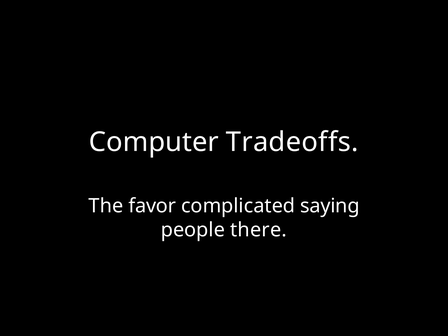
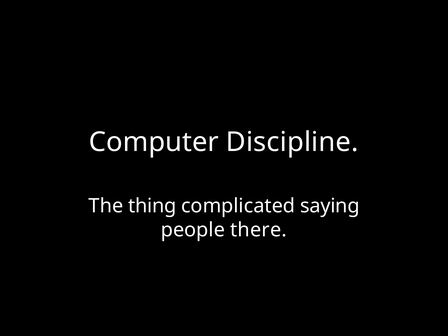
Tradeoffs: Tradeoffs -> Discipline (292, 142)
favor: favor -> thing (152, 206)
